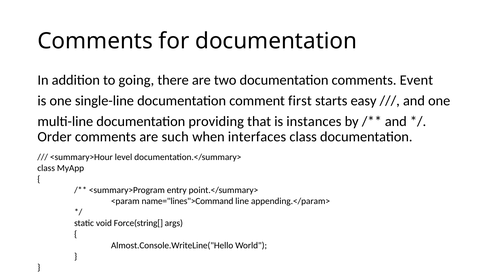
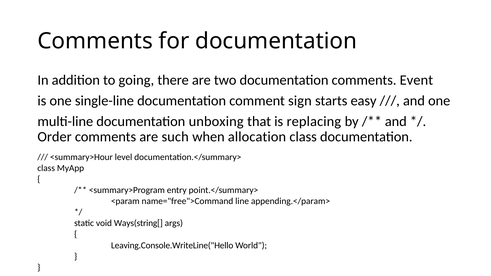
first: first -> sign (300, 101)
providing: providing -> unboxing (216, 121)
instances: instances -> replacing (314, 121)
interfaces: interfaces -> allocation (257, 137)
name="lines">Command: name="lines">Command -> name="free">Command (187, 201)
Force(string[: Force(string[ -> Ways(string[ (138, 223)
Almost.Console.WriteLine("Hello: Almost.Console.WriteLine("Hello -> Leaving.Console.WriteLine("Hello (172, 245)
